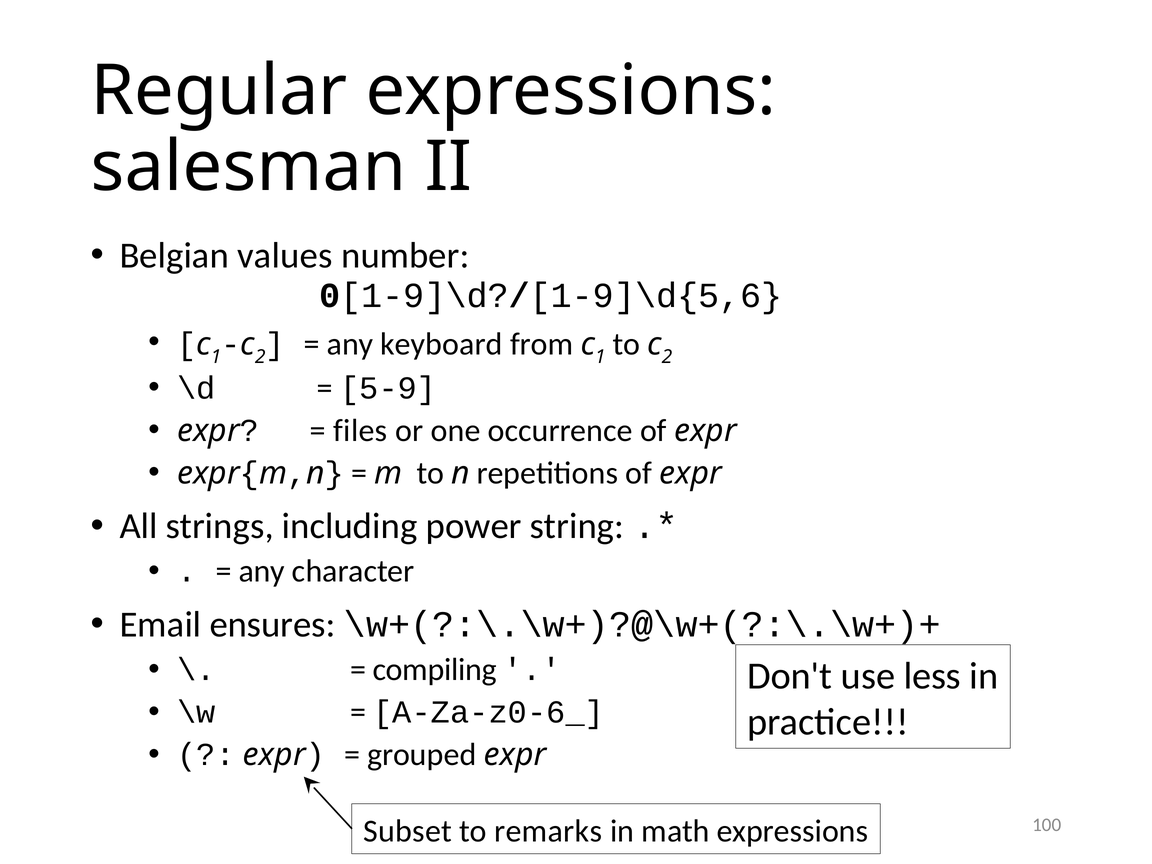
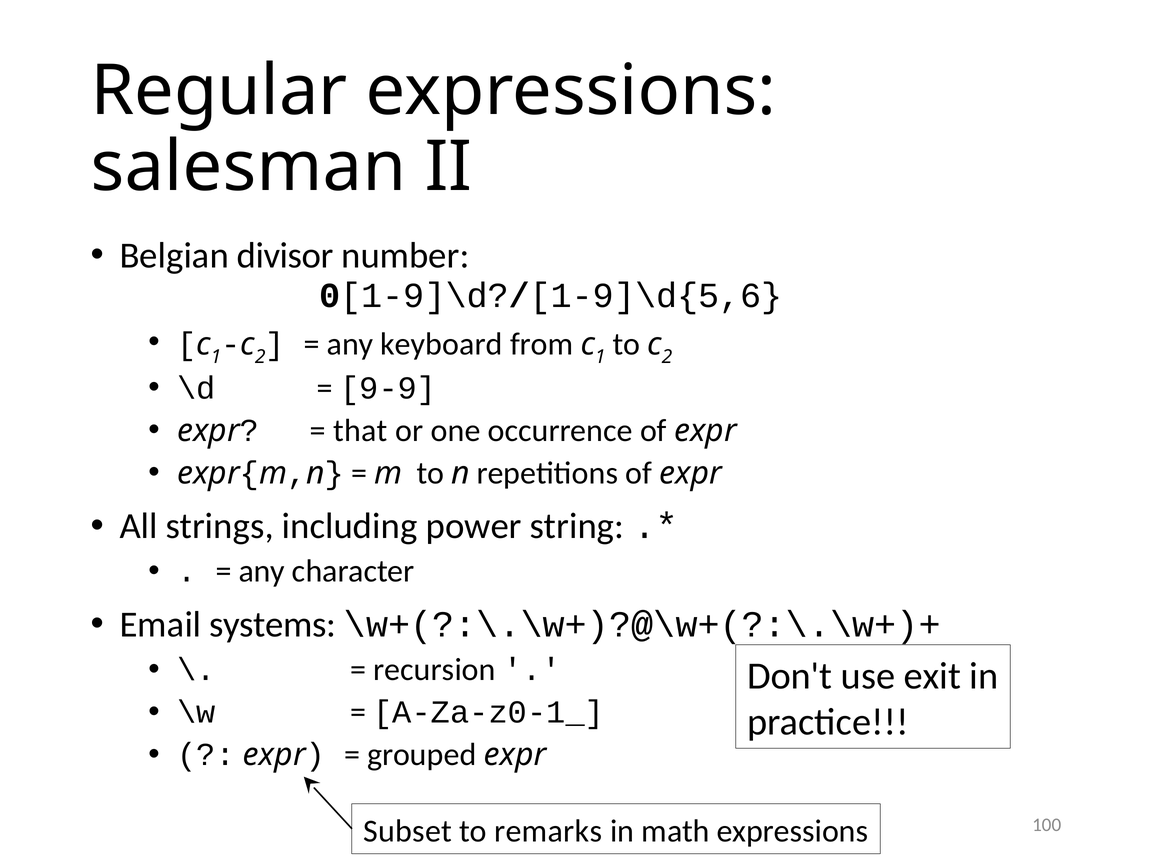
values: values -> divisor (285, 255)
5-9: 5-9 -> 9-9 (388, 388)
files: files -> that (360, 431)
ensures: ensures -> systems (273, 624)
compiling: compiling -> recursion (434, 670)
less: less -> exit (932, 676)
A-Za-z0-6_: A-Za-z0-6_ -> A-Za-z0-1_ (489, 712)
